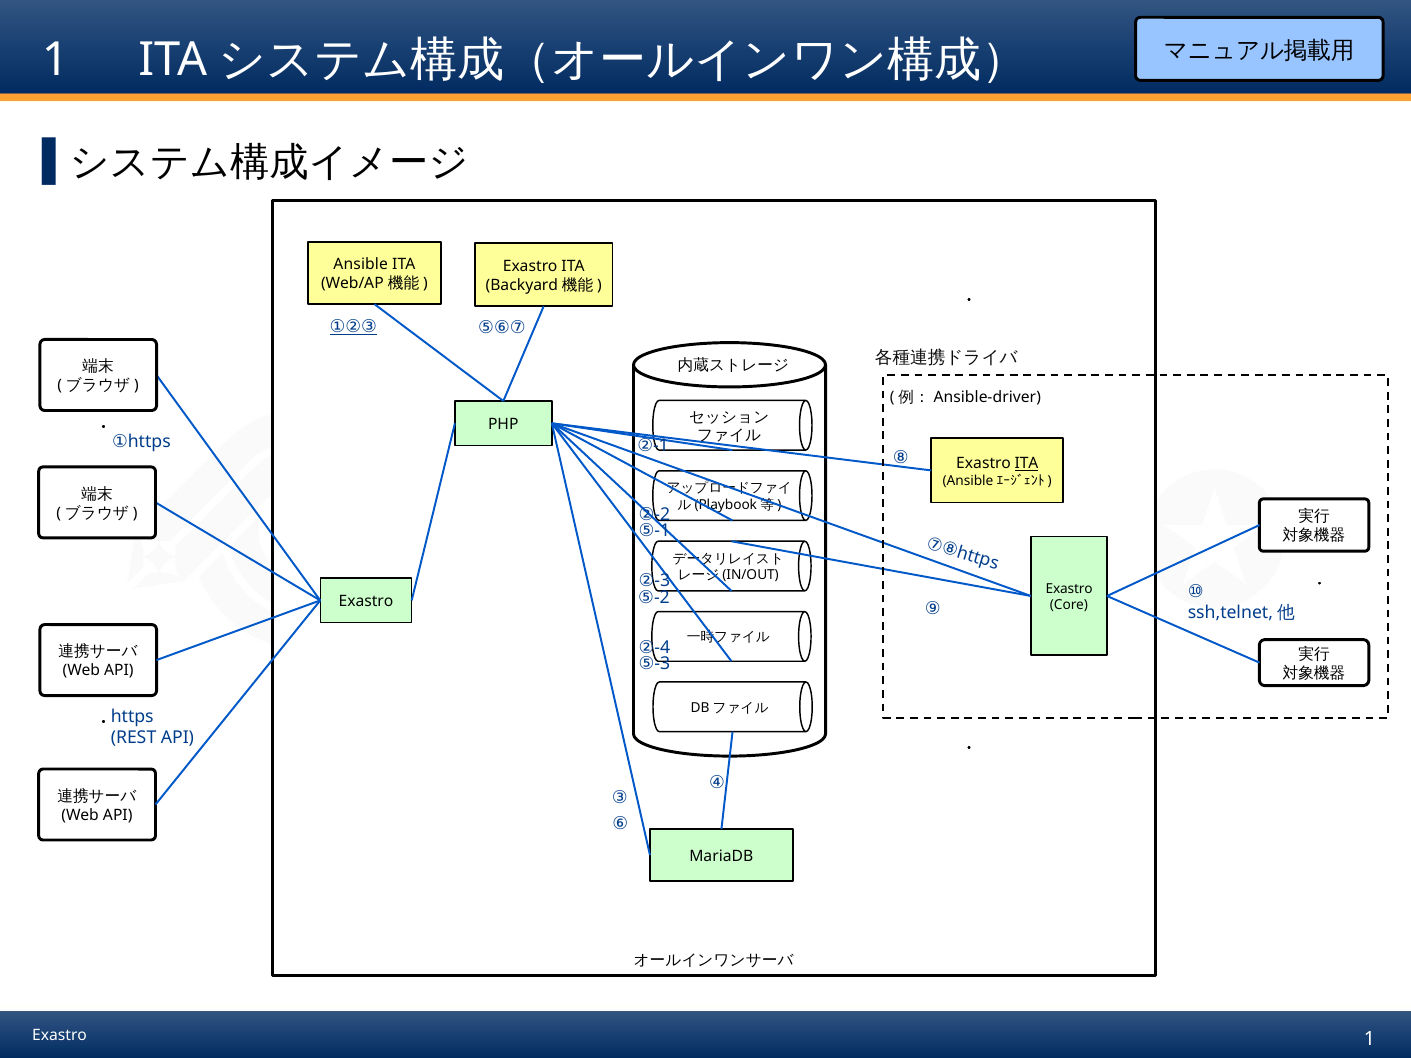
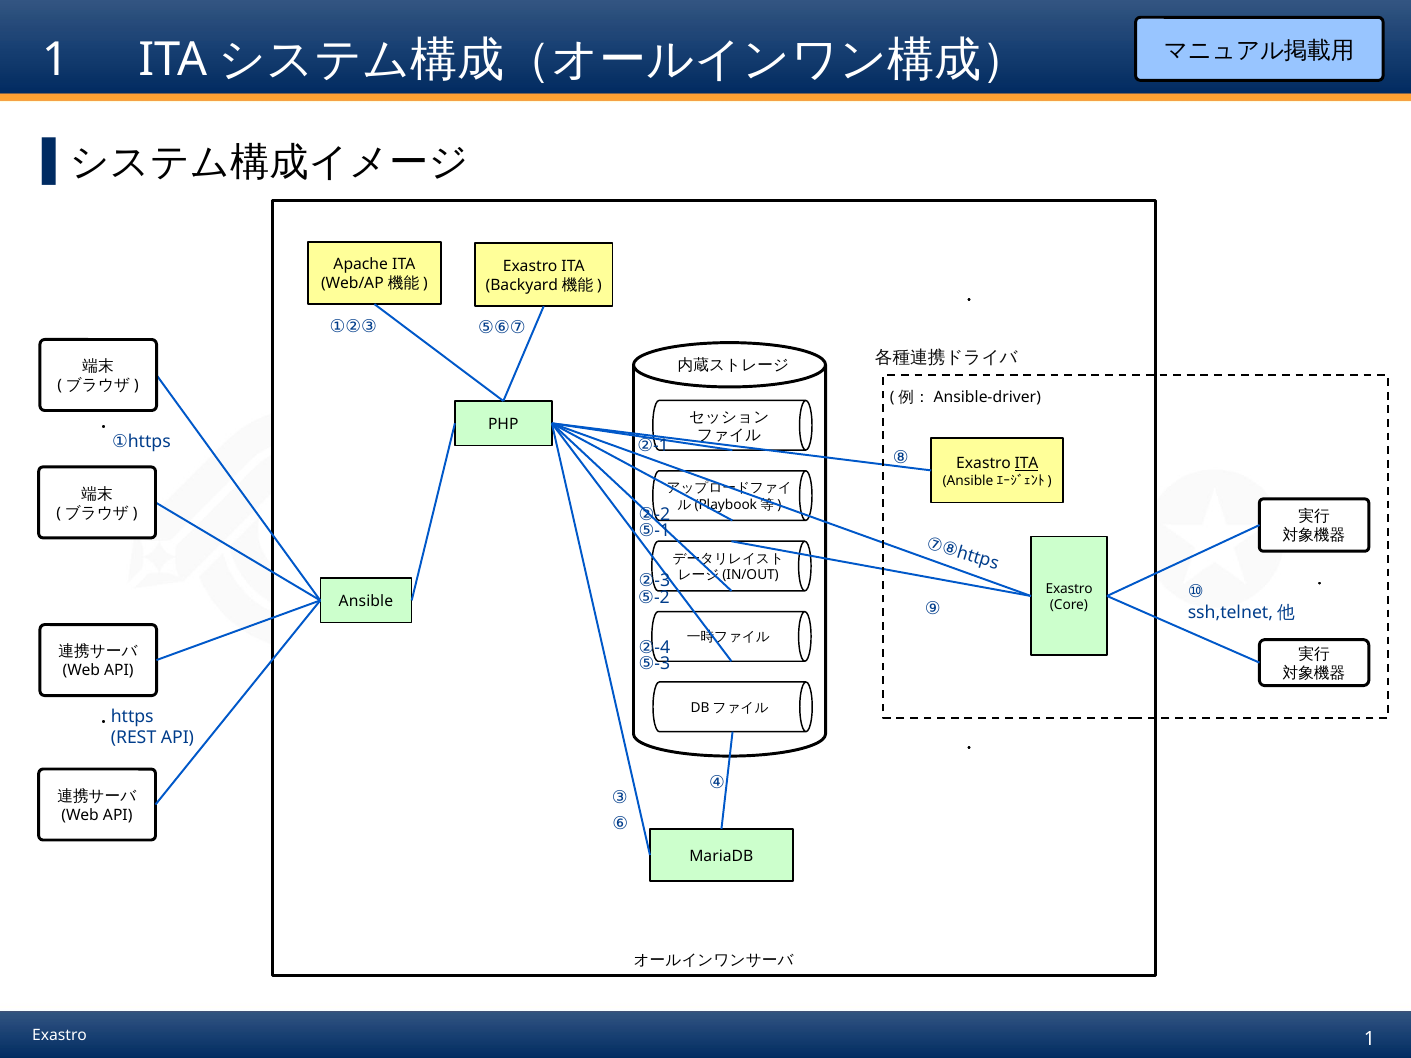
Ansible: Ansible -> Apache (361, 265)
①②③ underline: present -> none (353, 327)
Exastro: Exastro -> Ansible (366, 602)
